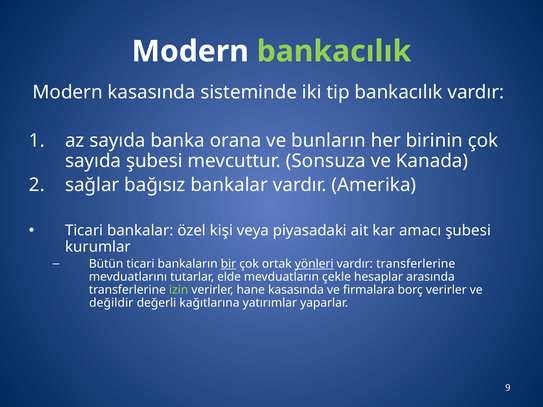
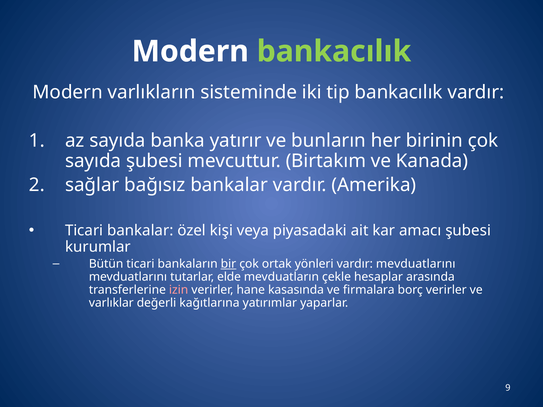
Modern kasasında: kasasında -> varlıkların (151, 92)
orana: orana -> yatırır (236, 141)
Sonsuza: Sonsuza -> Birtakım (326, 161)
yönleri underline: present -> none (314, 264)
vardır transferlerine: transferlerine -> mevduatlarını (416, 264)
izin colour: light green -> pink (179, 290)
değildir: değildir -> varlıklar (111, 303)
